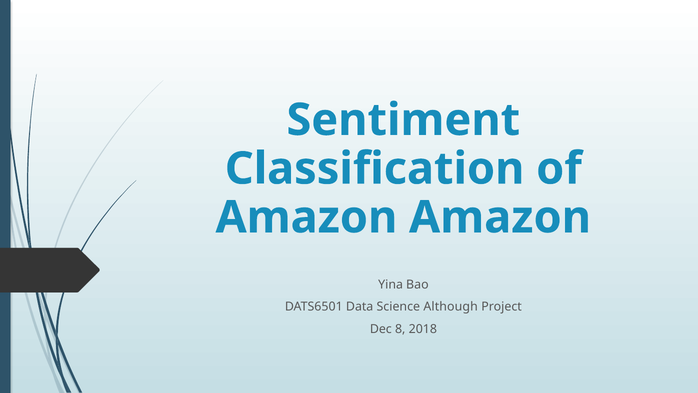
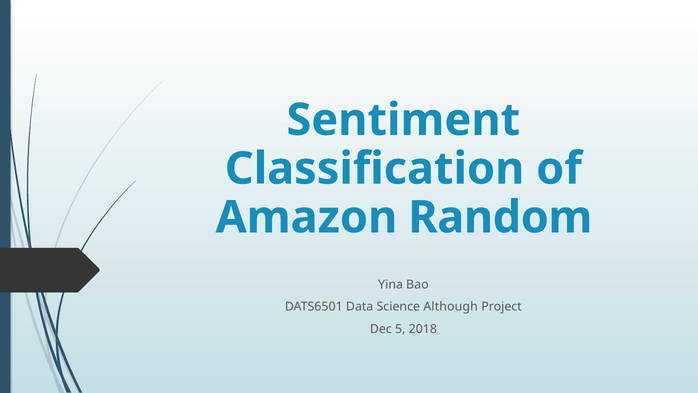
Amazon Amazon: Amazon -> Random (500, 217)
8: 8 -> 5 (400, 329)
